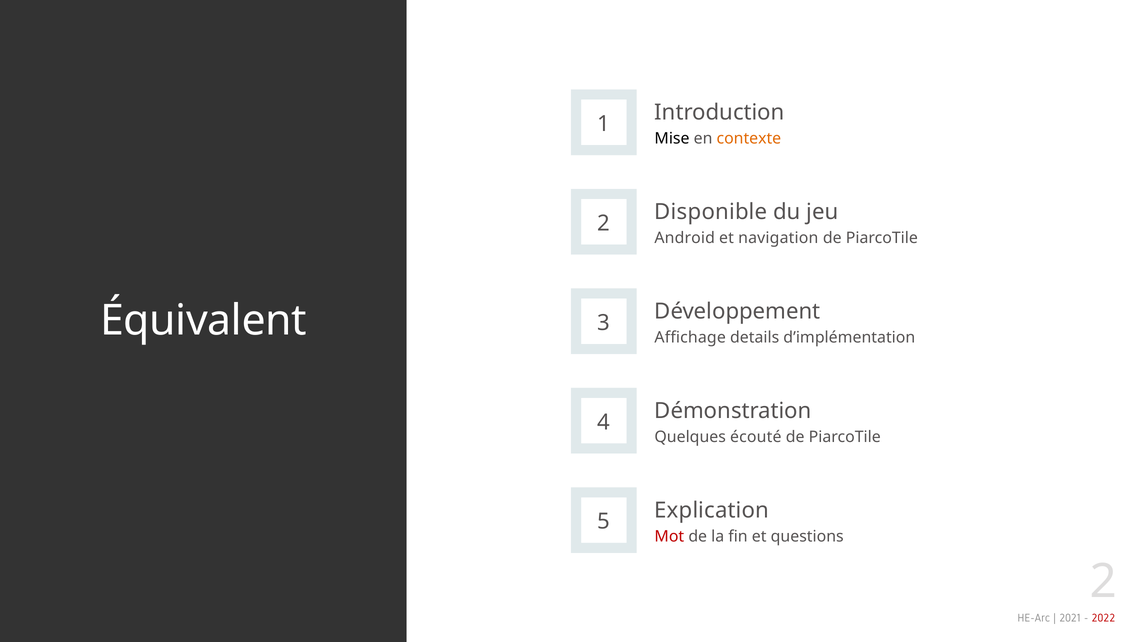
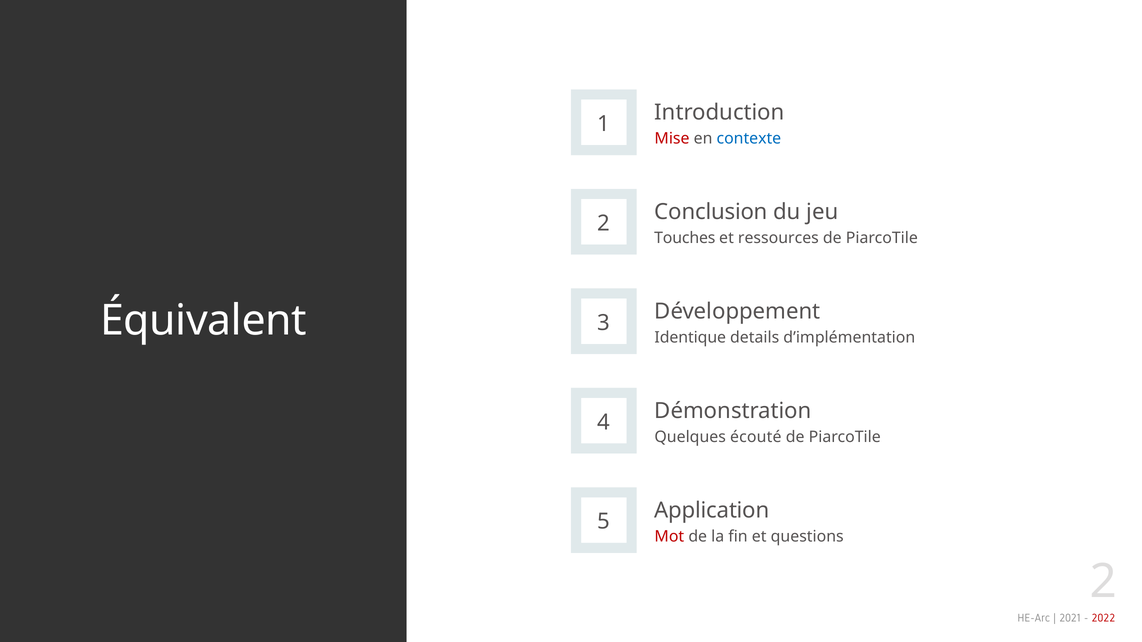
Mise colour: black -> red (672, 139)
contexte colour: orange -> blue (749, 139)
Disponible: Disponible -> Conclusion (711, 212)
Android: Android -> Touches (685, 238)
navigation: navigation -> ressources (778, 238)
Affichage: Affichage -> Identique (690, 338)
Explication: Explication -> Application (712, 511)
